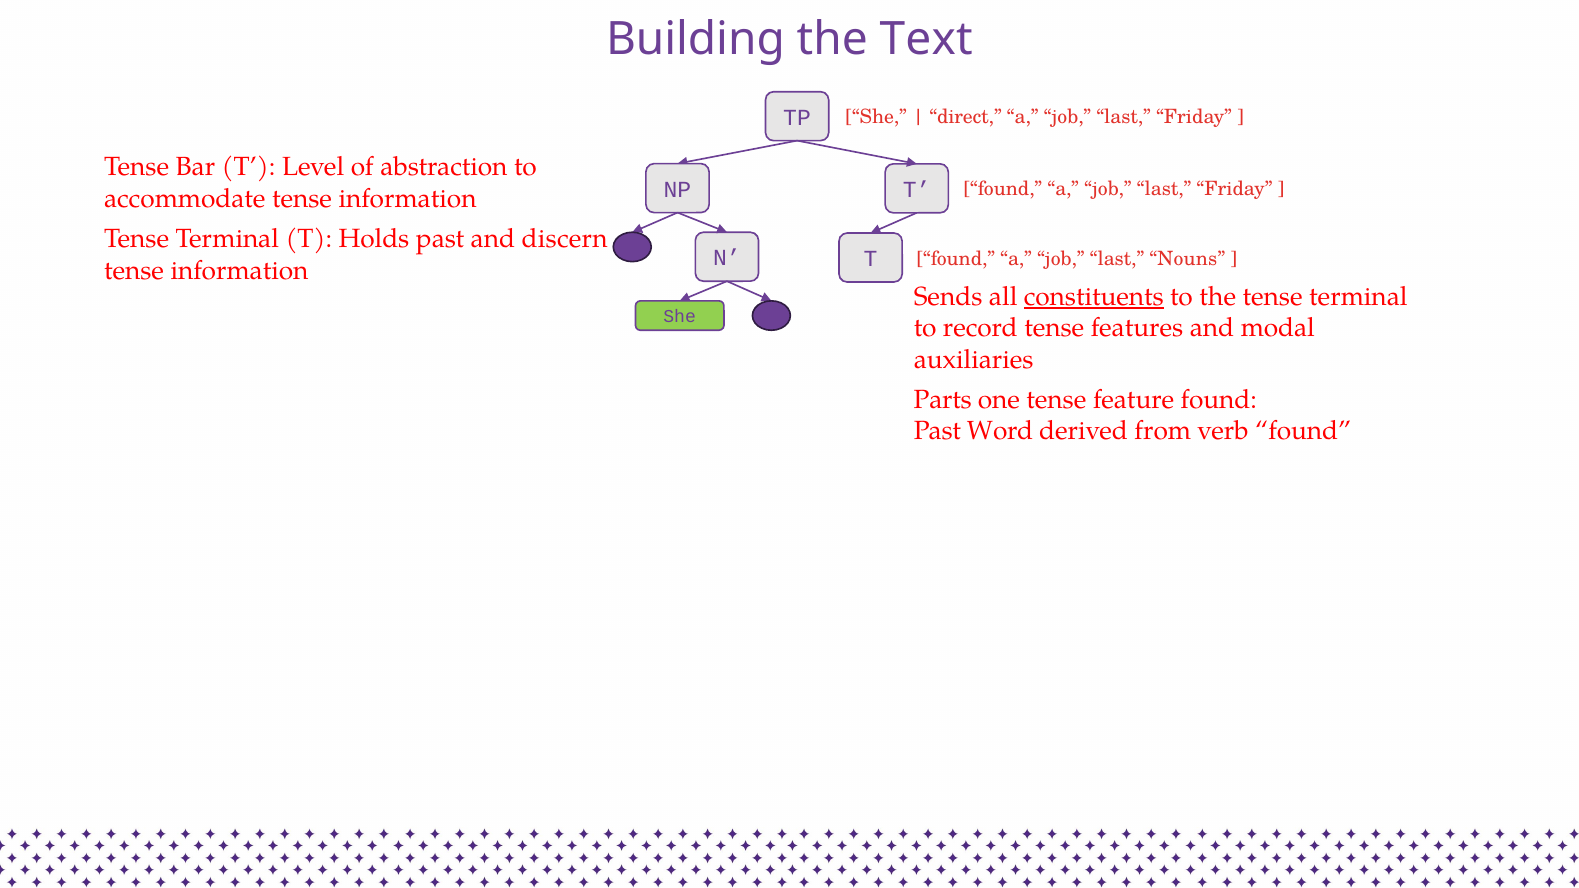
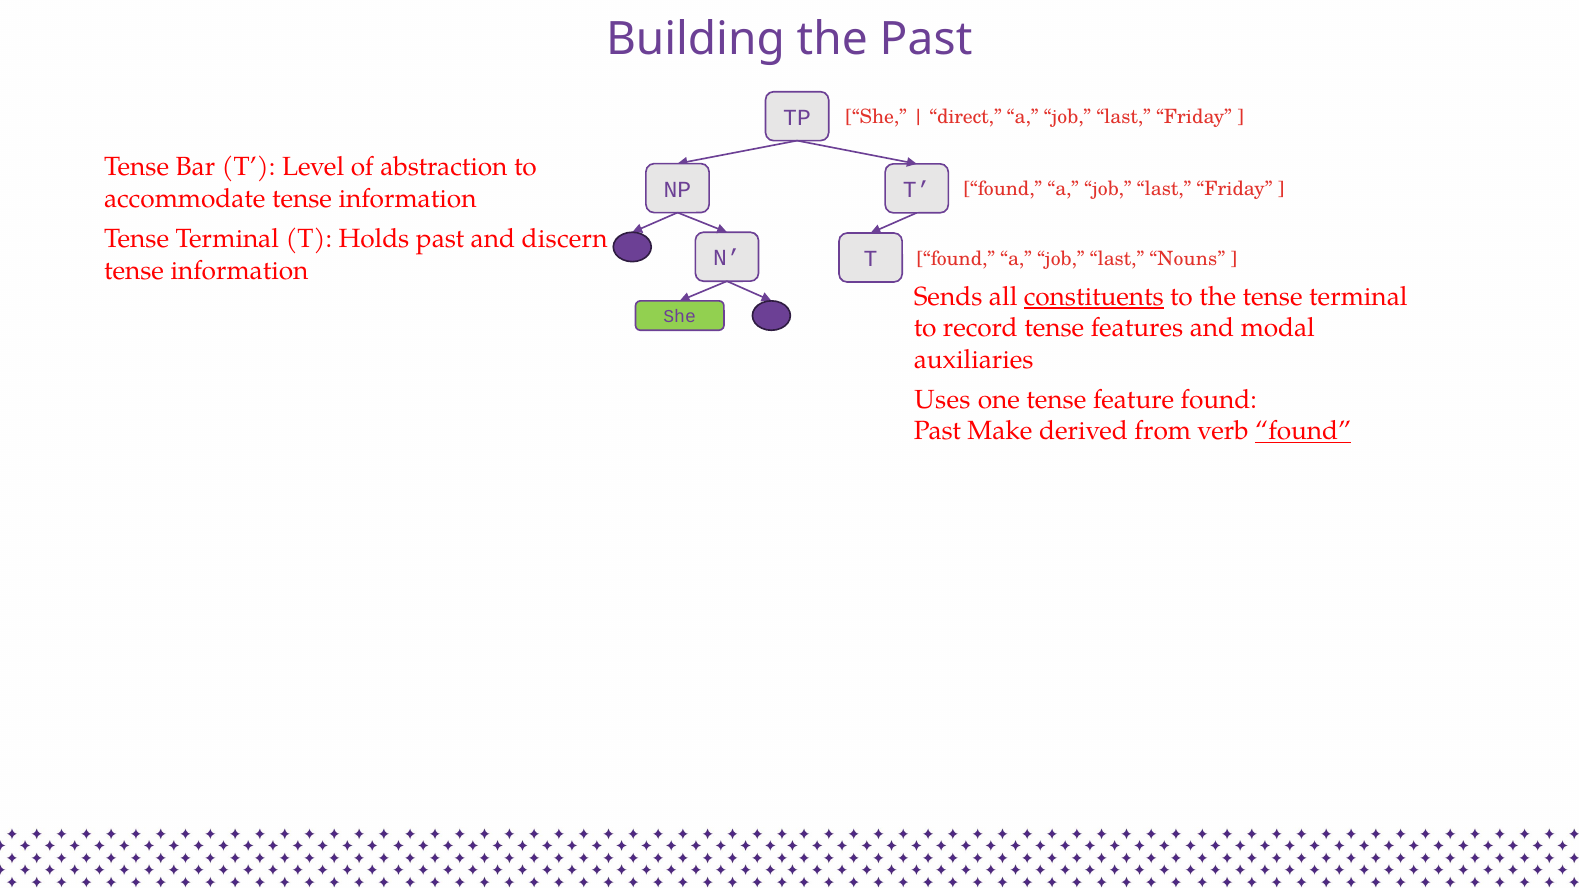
the Text: Text -> Past (926, 40)
Parts: Parts -> Uses (942, 400)
Word: Word -> Make (1000, 431)
found underline: none -> present (1303, 431)
